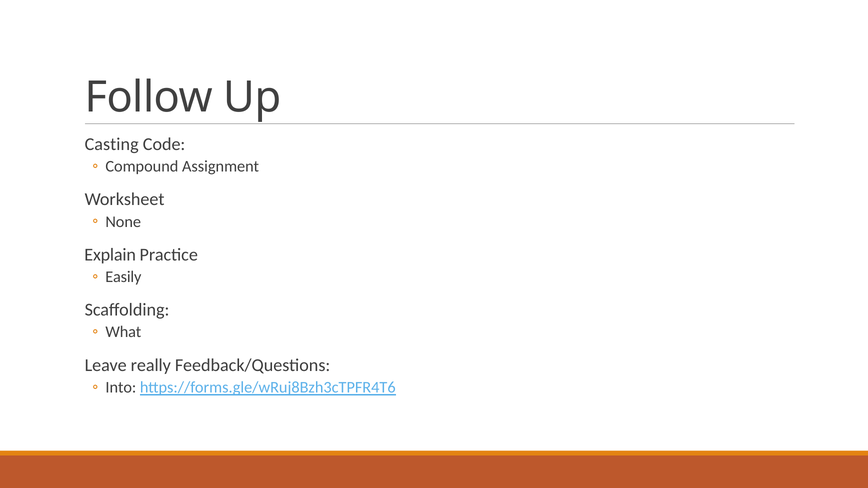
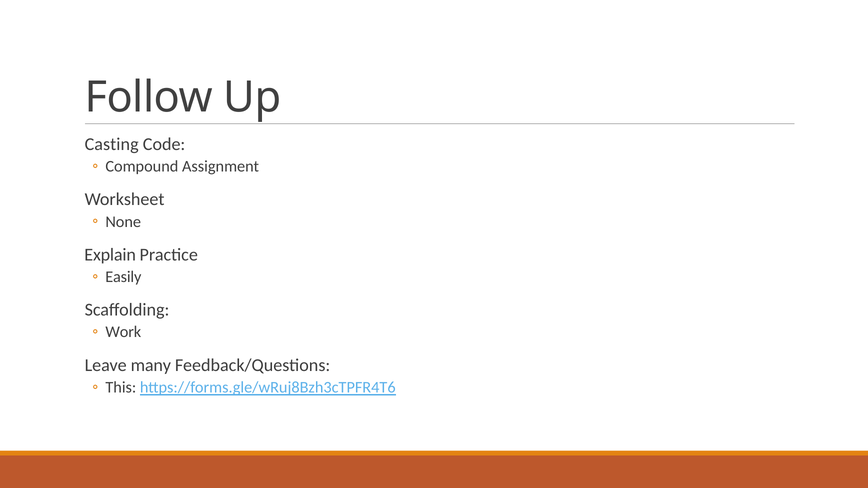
What: What -> Work (123, 332)
really: really -> many (151, 365)
Into: Into -> This (121, 388)
